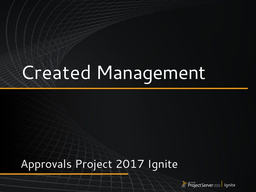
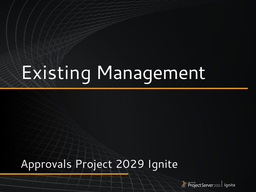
Created: Created -> Existing (56, 73)
2017: 2017 -> 2029 (130, 164)
